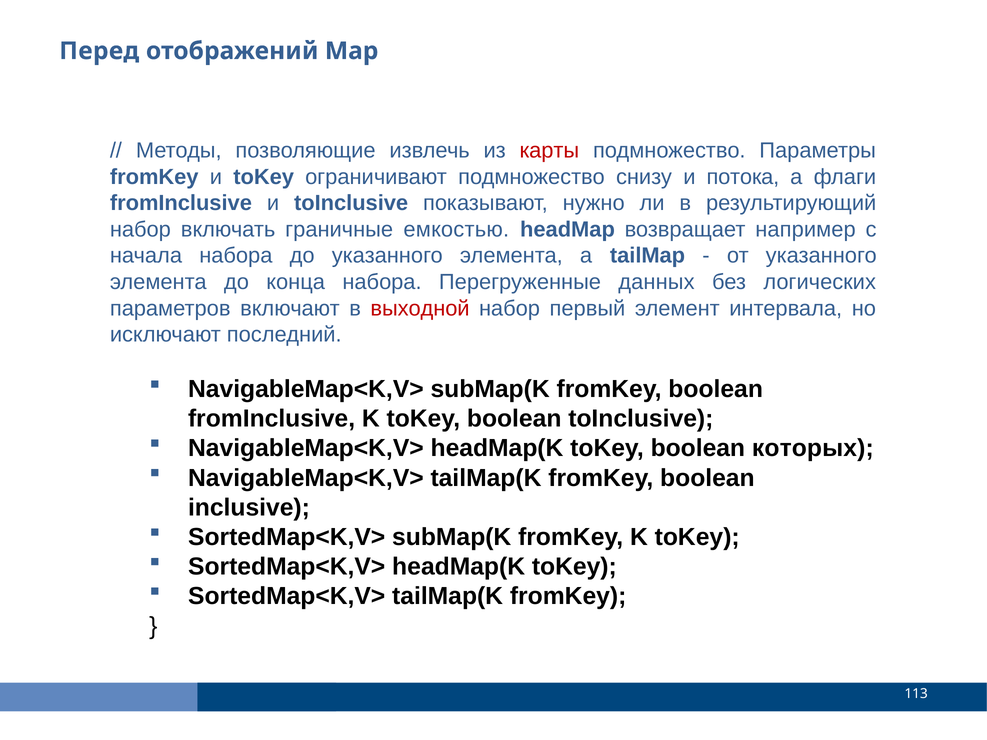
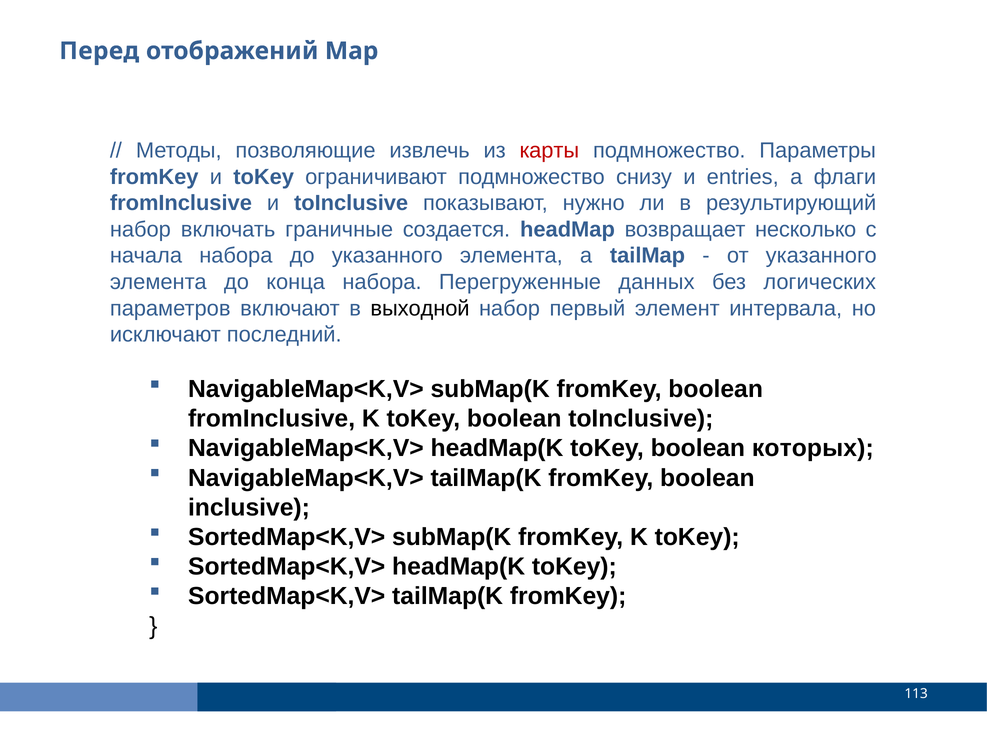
потока: потока -> entries (743, 177)
емкостью: емкостью -> создается (457, 230)
например: например -> несколько (806, 230)
выходной colour: red -> black (420, 308)
